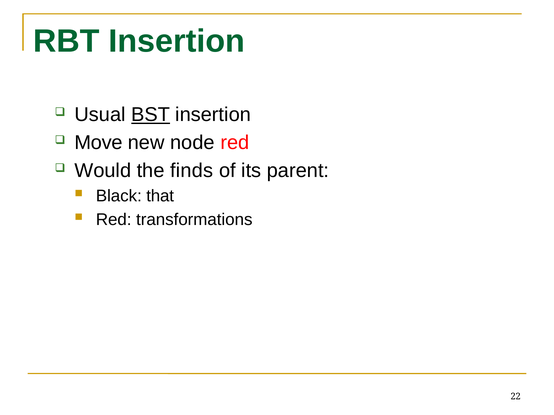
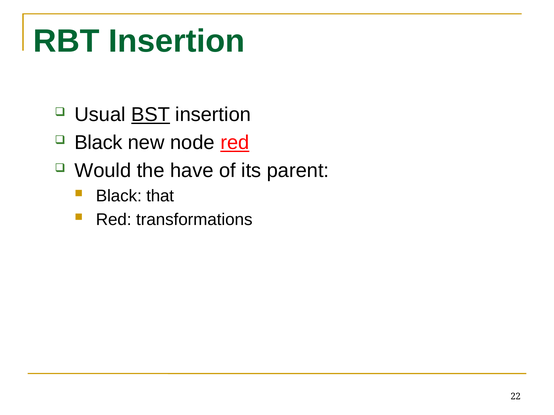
Move: Move -> Black (98, 143)
red underline: none -> present (235, 143)
finds: finds -> have (192, 171)
